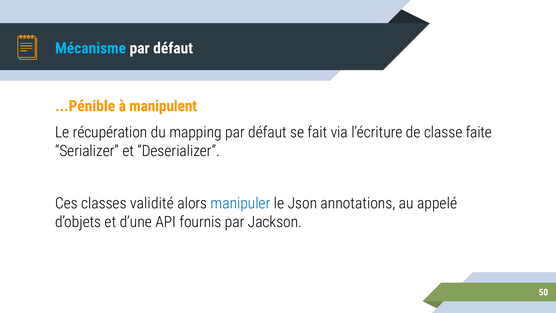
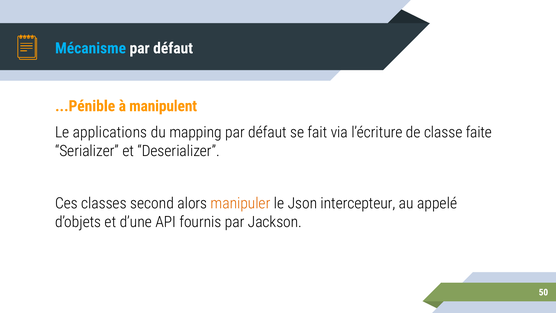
récupération: récupération -> applications (110, 132)
validité: validité -> second (152, 203)
manipuler colour: blue -> orange (241, 203)
annotations: annotations -> intercepteur (358, 203)
